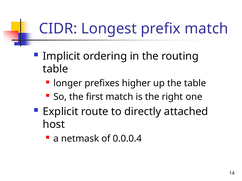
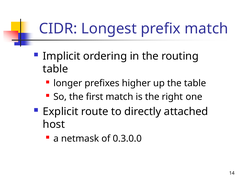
0.0.0.4: 0.0.0.4 -> 0.3.0.0 (127, 139)
